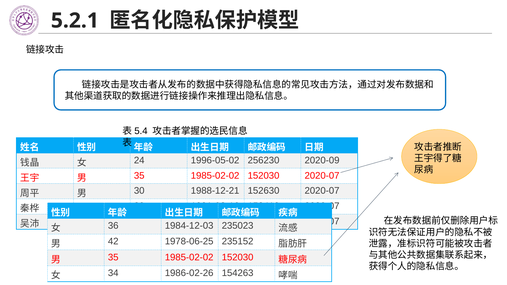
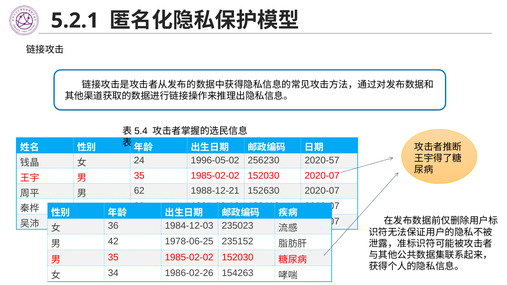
2020-09: 2020-09 -> 2020-57 (322, 160)
30: 30 -> 62 (139, 191)
